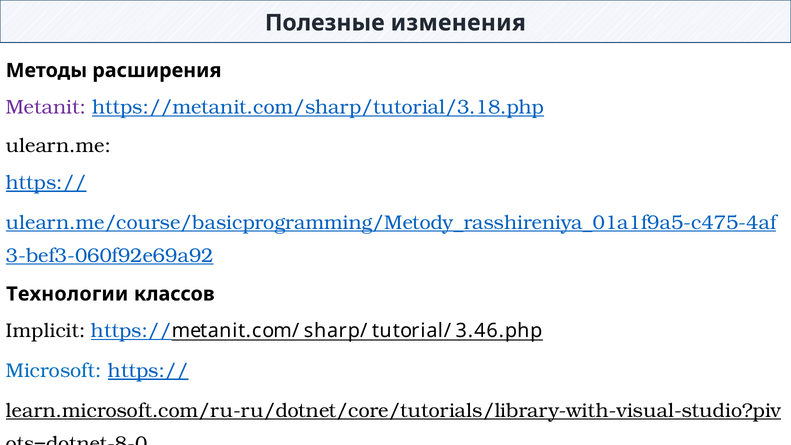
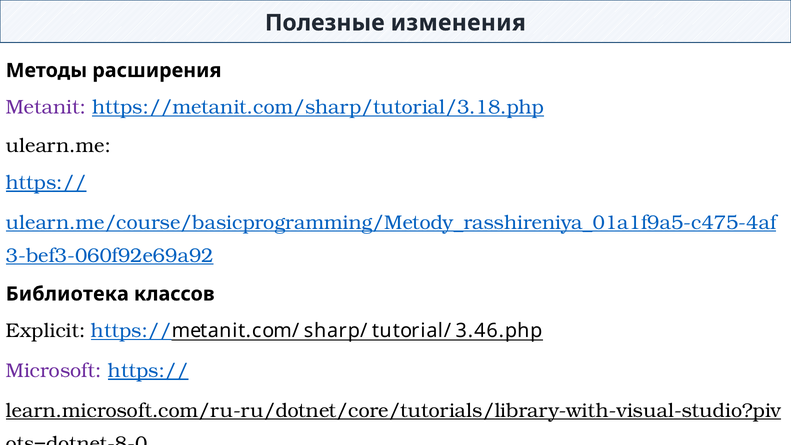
Технологии: Технологии -> Библиотека (67, 294)
Implicit: Implicit -> Explicit (46, 331)
Microsoft colour: blue -> purple (54, 371)
